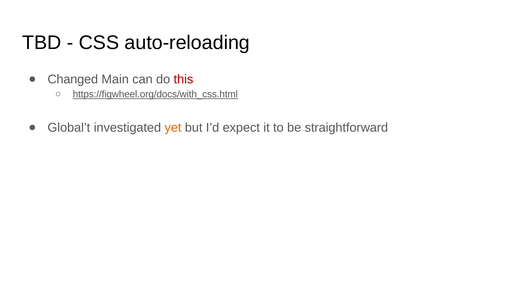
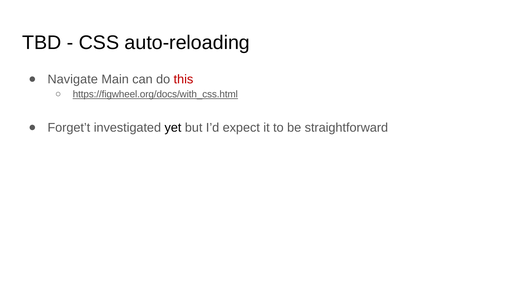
Changed: Changed -> Navigate (73, 79)
Global’t: Global’t -> Forget’t (69, 128)
yet colour: orange -> black (173, 128)
